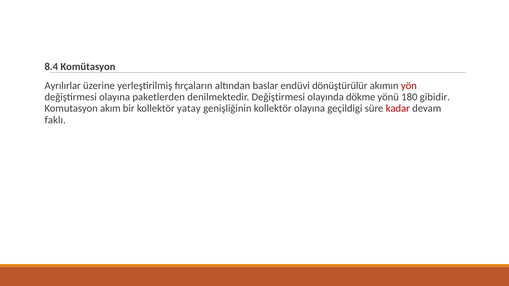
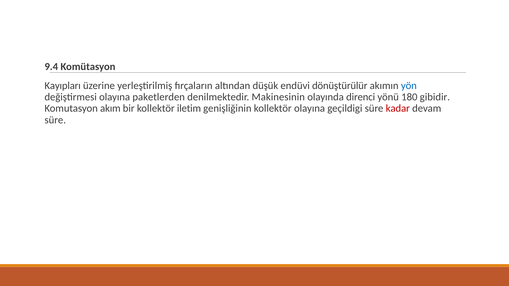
8.4: 8.4 -> 9.4 (51, 67)
Ayrılırlar: Ayrılırlar -> Kayıpları (63, 86)
baslar: baslar -> düşük (265, 86)
yön colour: red -> blue (409, 86)
denilmektedir Değiştirmesi: Değiştirmesi -> Makinesinin (278, 97)
dökme: dökme -> direnci (361, 97)
yatay: yatay -> iletim (189, 109)
faklı: faklı -> süre (55, 120)
